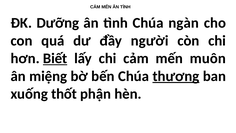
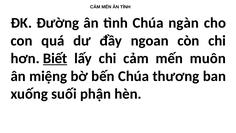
Dưỡng: Dưỡng -> Đường (58, 23)
người: người -> ngoan (150, 41)
thương underline: present -> none (176, 76)
thốt: thốt -> suối (64, 94)
